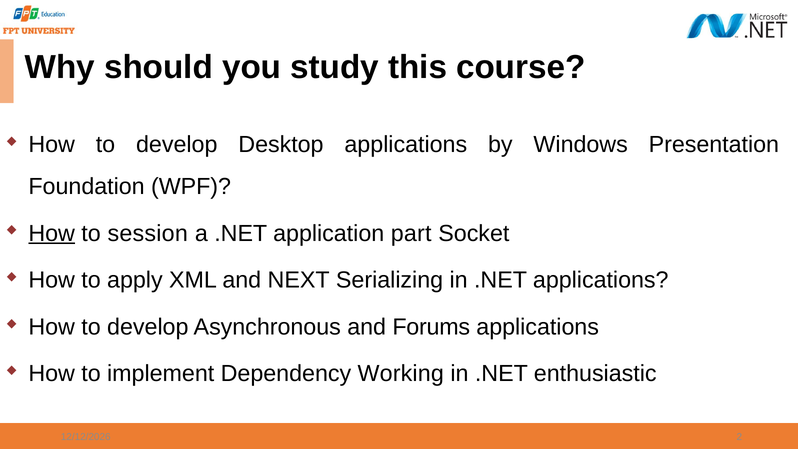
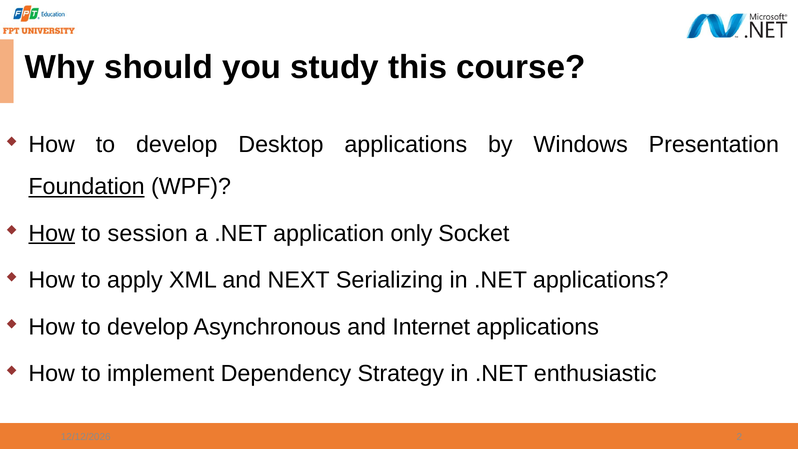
Foundation underline: none -> present (87, 186)
part: part -> only (411, 233)
Forums: Forums -> Internet (431, 327)
Working: Working -> Strategy (401, 374)
